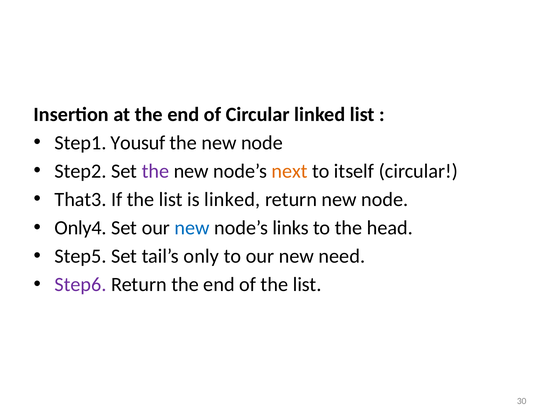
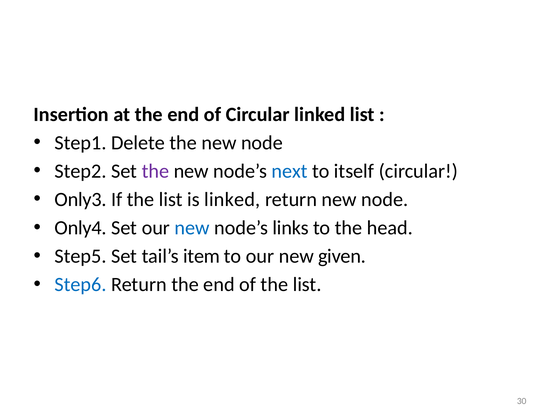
Yousuf: Yousuf -> Delete (138, 143)
next colour: orange -> blue (290, 171)
That3: That3 -> Only3 (81, 199)
only: only -> item (202, 256)
need: need -> given (342, 256)
Step6 colour: purple -> blue (81, 285)
